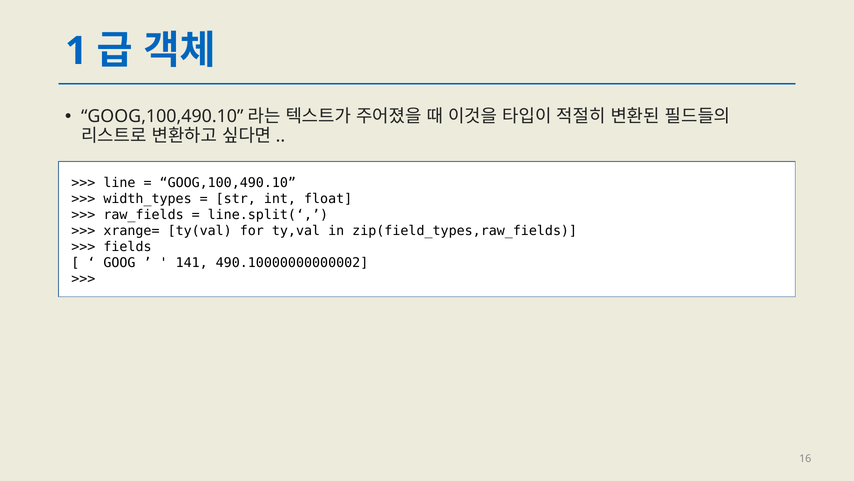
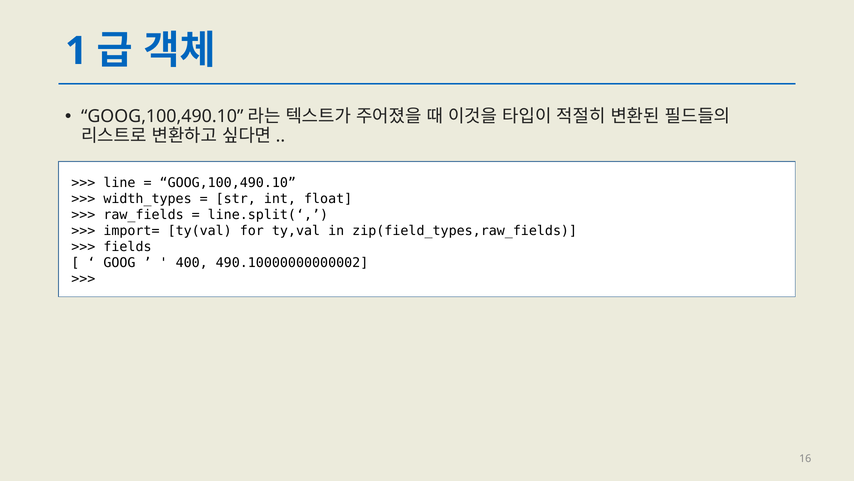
xrange=: xrange= -> import= (131, 231)
141: 141 -> 400 (192, 263)
